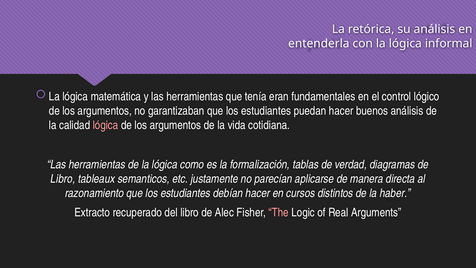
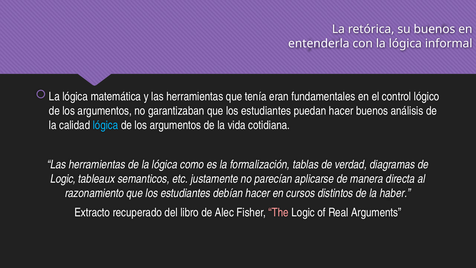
su análisis: análisis -> buenos (434, 29)
lógica colour: pink -> light blue (106, 125)
Libro: Libro -> Logic (63, 179)
